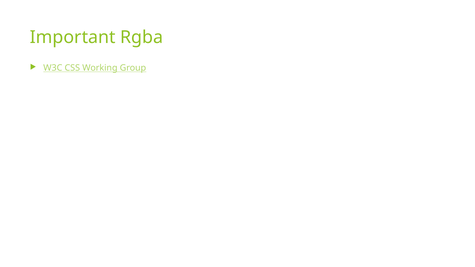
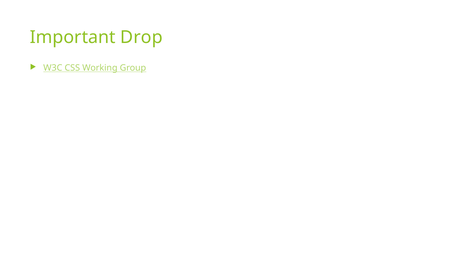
Rgba: Rgba -> Drop (142, 37)
